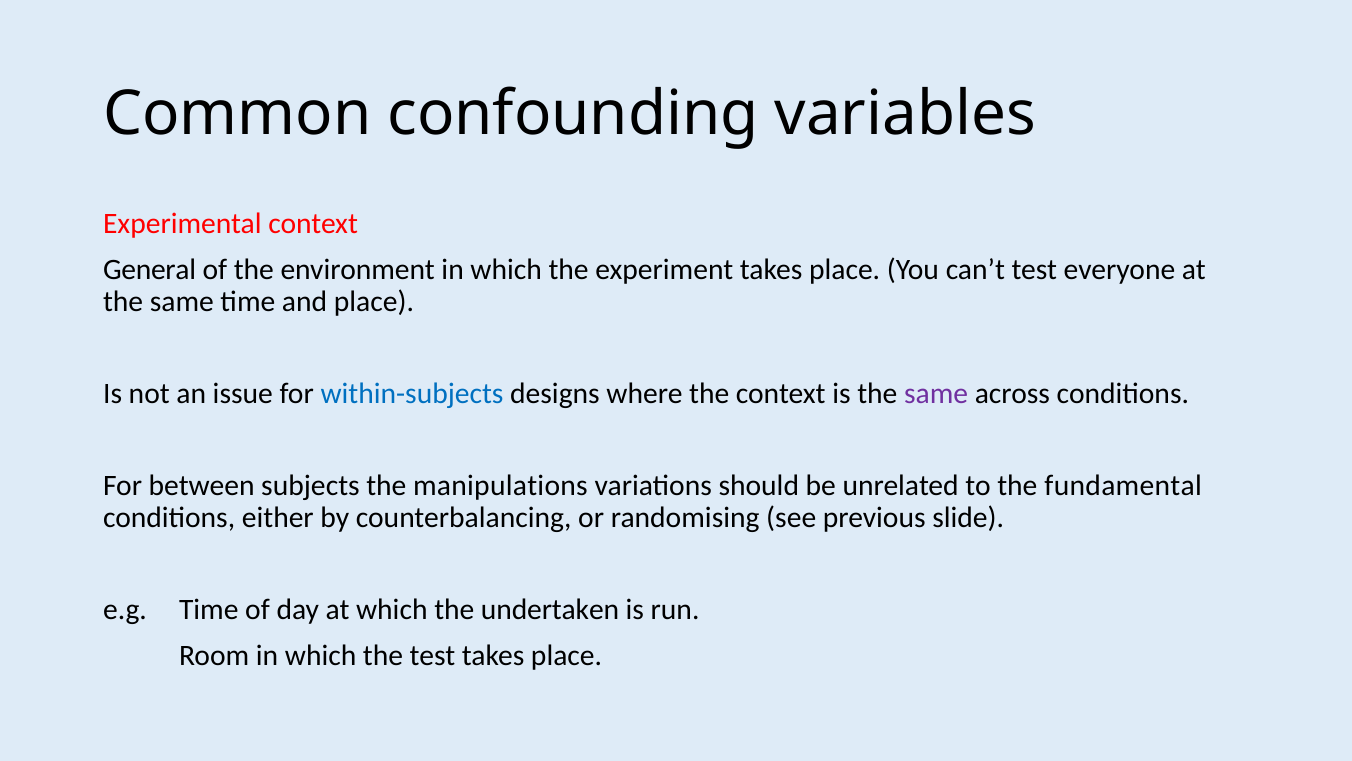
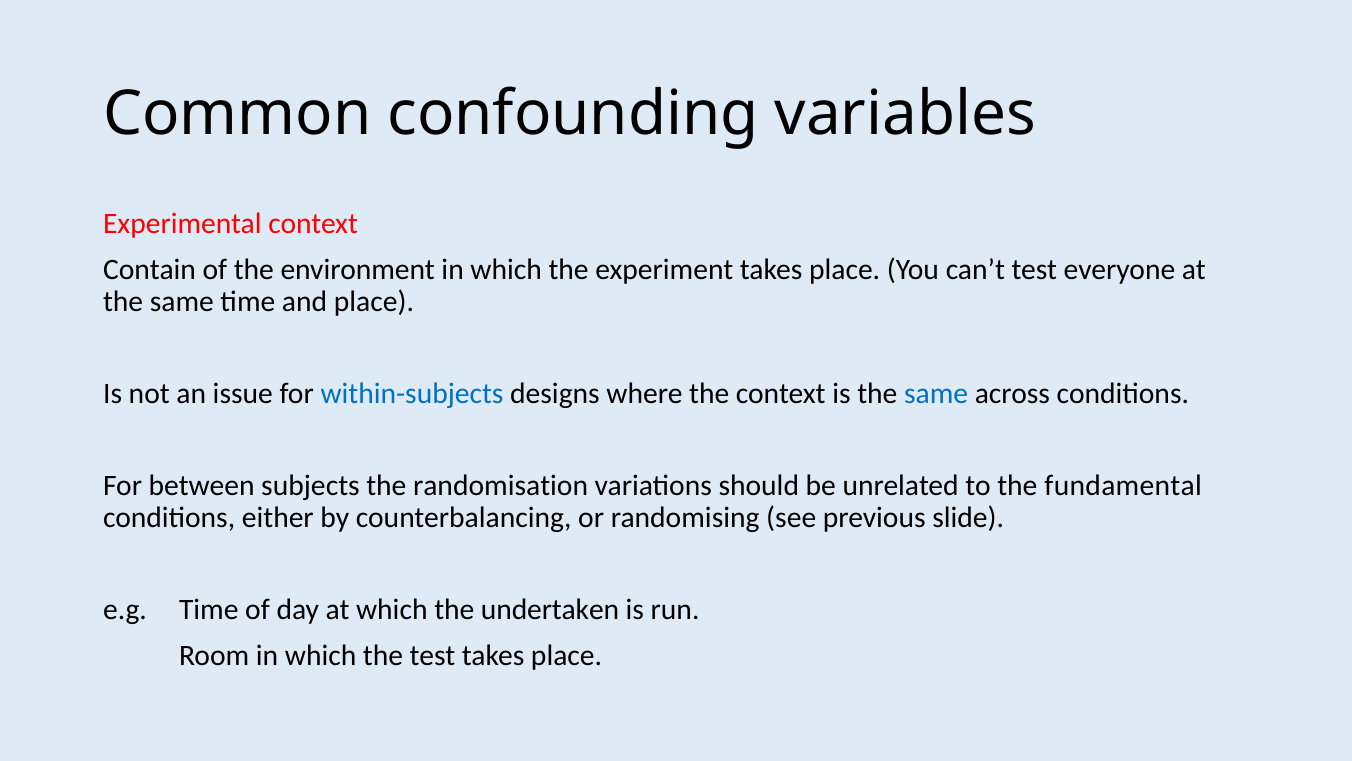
General: General -> Contain (149, 269)
same colour: purple -> blue (936, 393)
manipulations: manipulations -> randomisation (501, 485)
